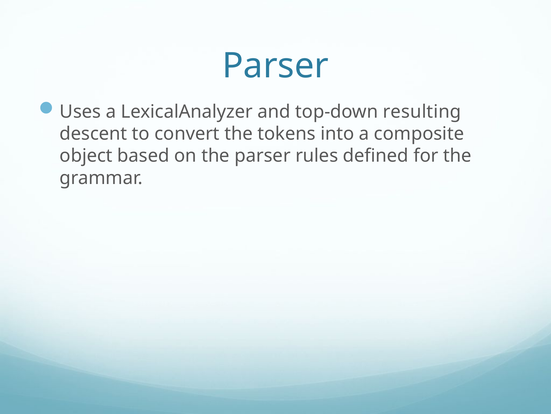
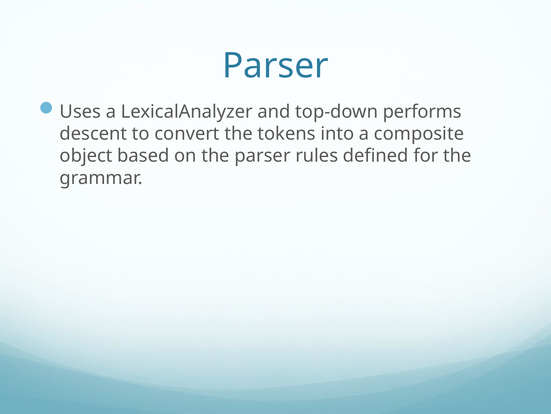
resulting: resulting -> performs (422, 111)
